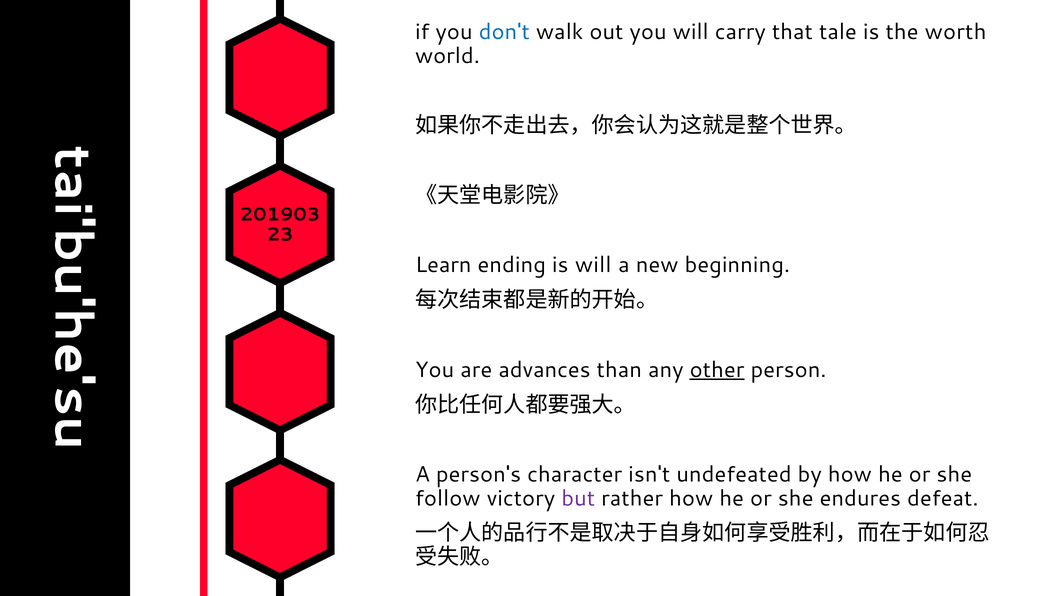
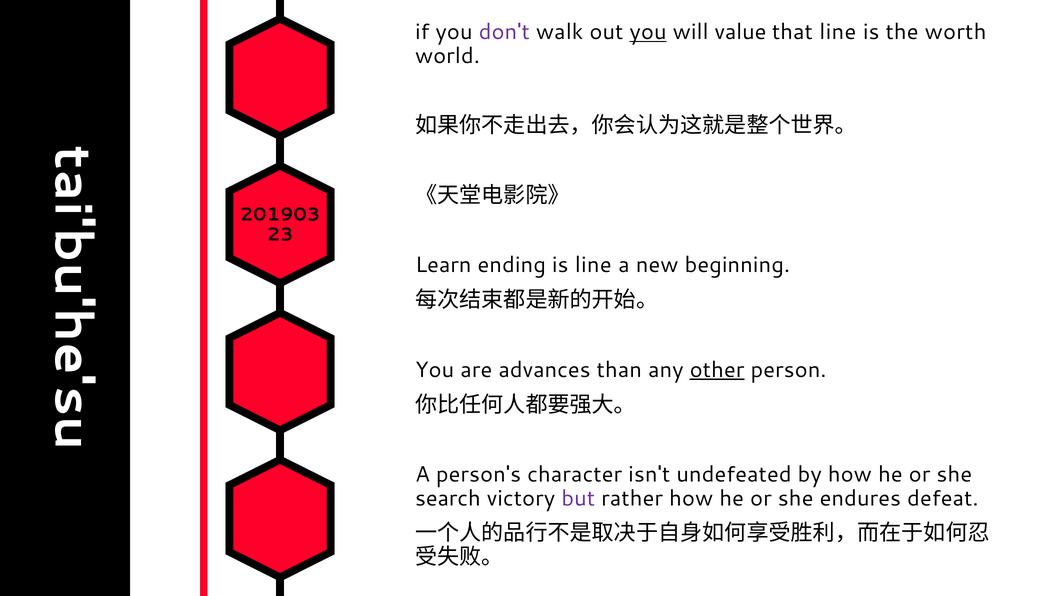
don't colour: blue -> purple (504, 32)
you underline: none -> present (648, 32)
carry: carry -> value (740, 32)
that tale: tale -> line (838, 32)
is will: will -> line (593, 265)
follow: follow -> search (448, 498)
